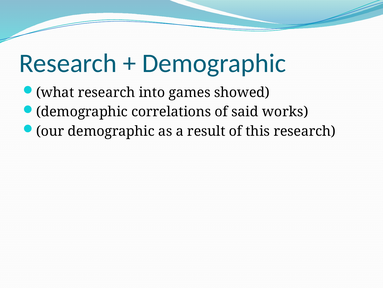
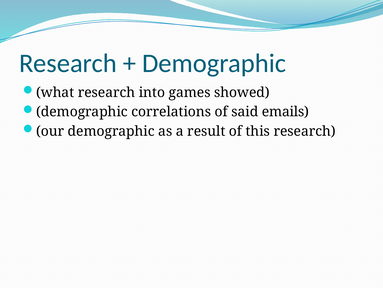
works: works -> emails (285, 112)
